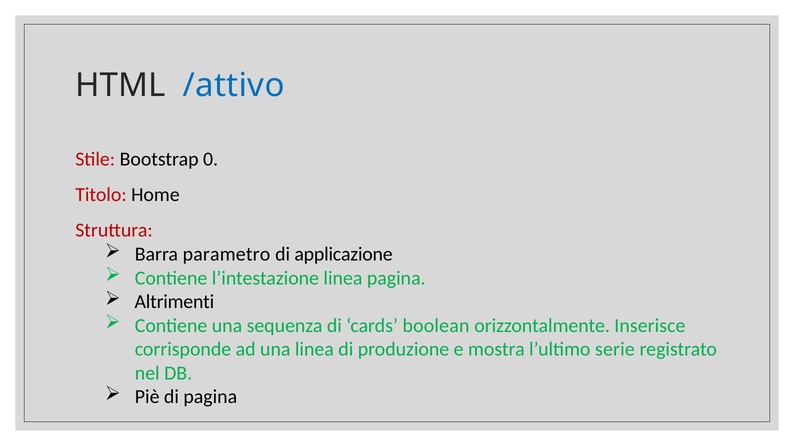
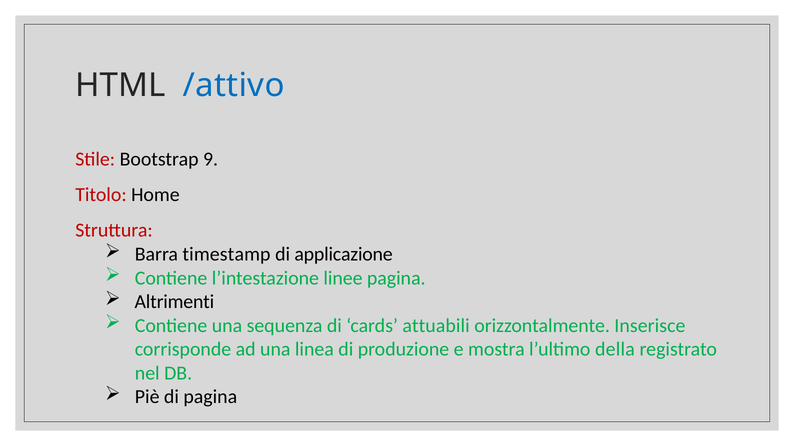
0: 0 -> 9 (211, 159)
parametro: parametro -> timestamp (227, 255)
l’intestazione linea: linea -> linee (343, 278)
boolean: boolean -> attuabili (436, 326)
serie: serie -> della (615, 350)
